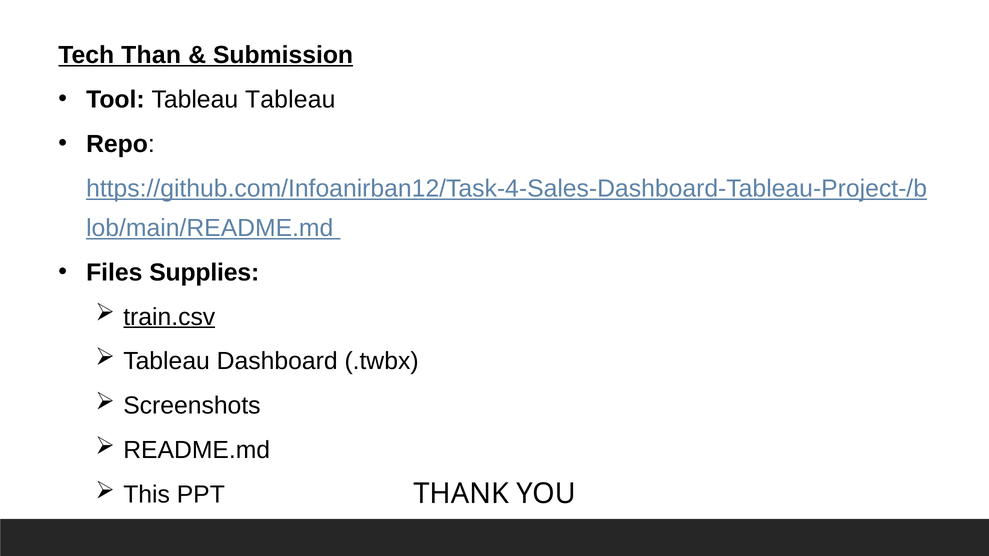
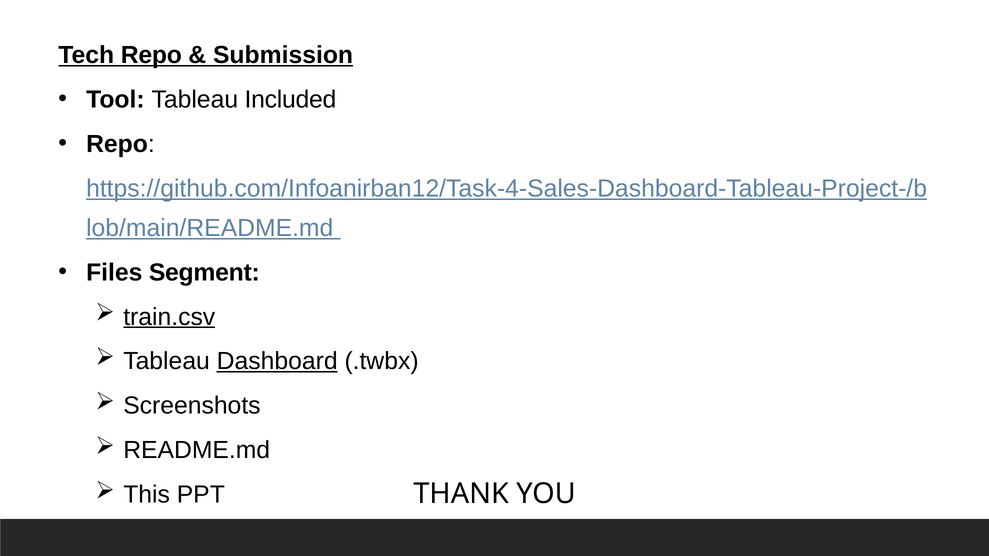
Tech Than: Than -> Repo (151, 55)
Tableau Tableau: Tableau -> Included (290, 99)
Supplies: Supplies -> Segment (204, 273)
Dashboard underline: none -> present (277, 362)
